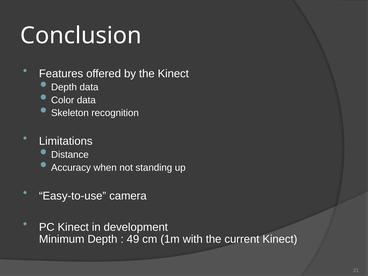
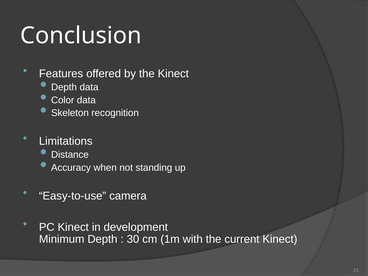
49: 49 -> 30 (133, 239)
